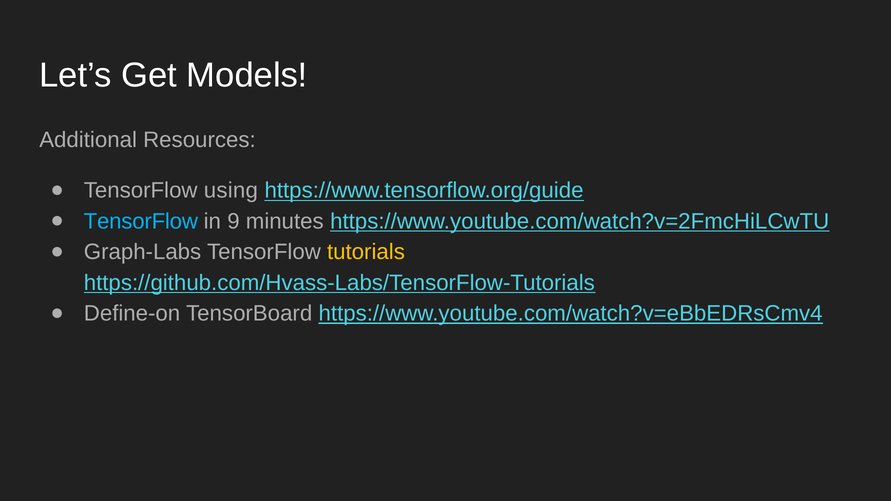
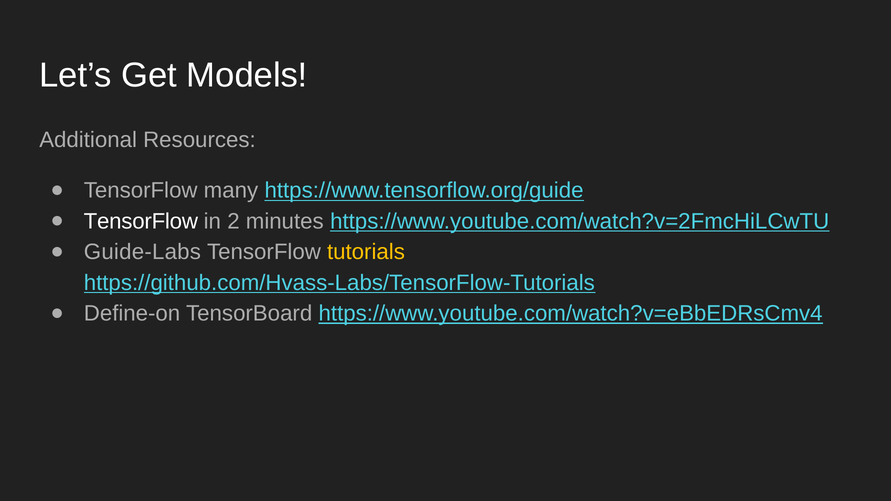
using: using -> many (231, 191)
TensorFlow colour: light blue -> white (141, 221)
9: 9 -> 2 (234, 221)
Graph-Labs: Graph-Labs -> Guide-Labs (142, 252)
